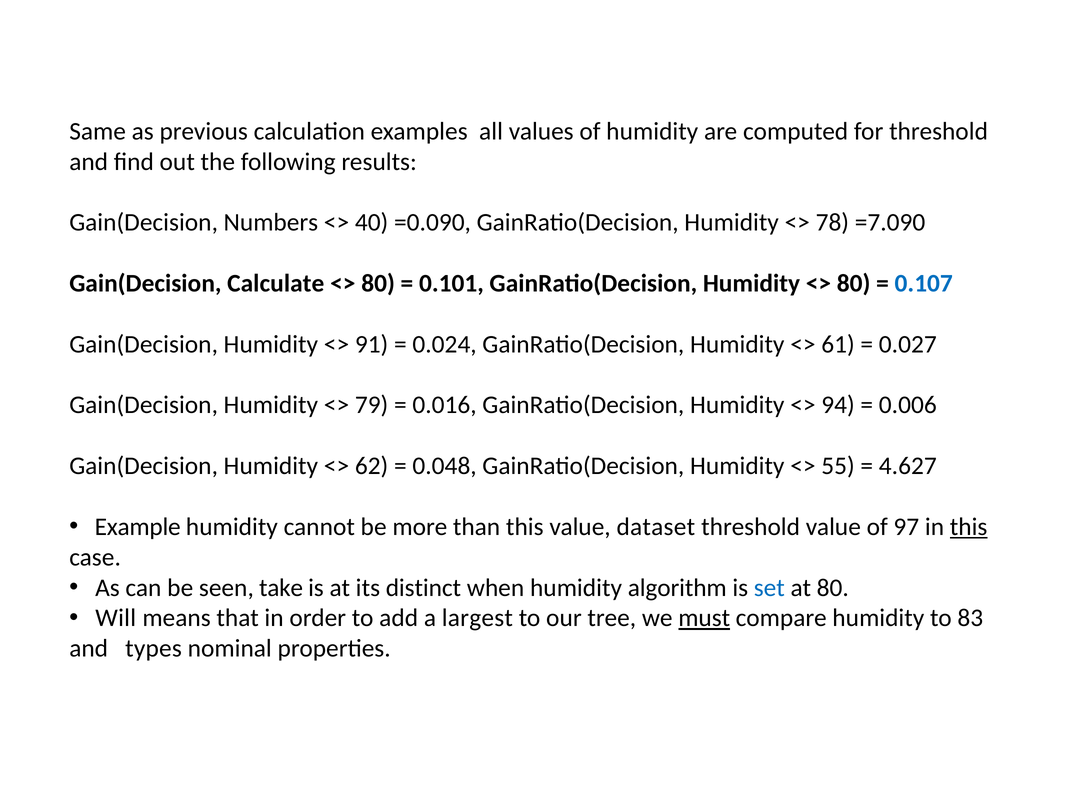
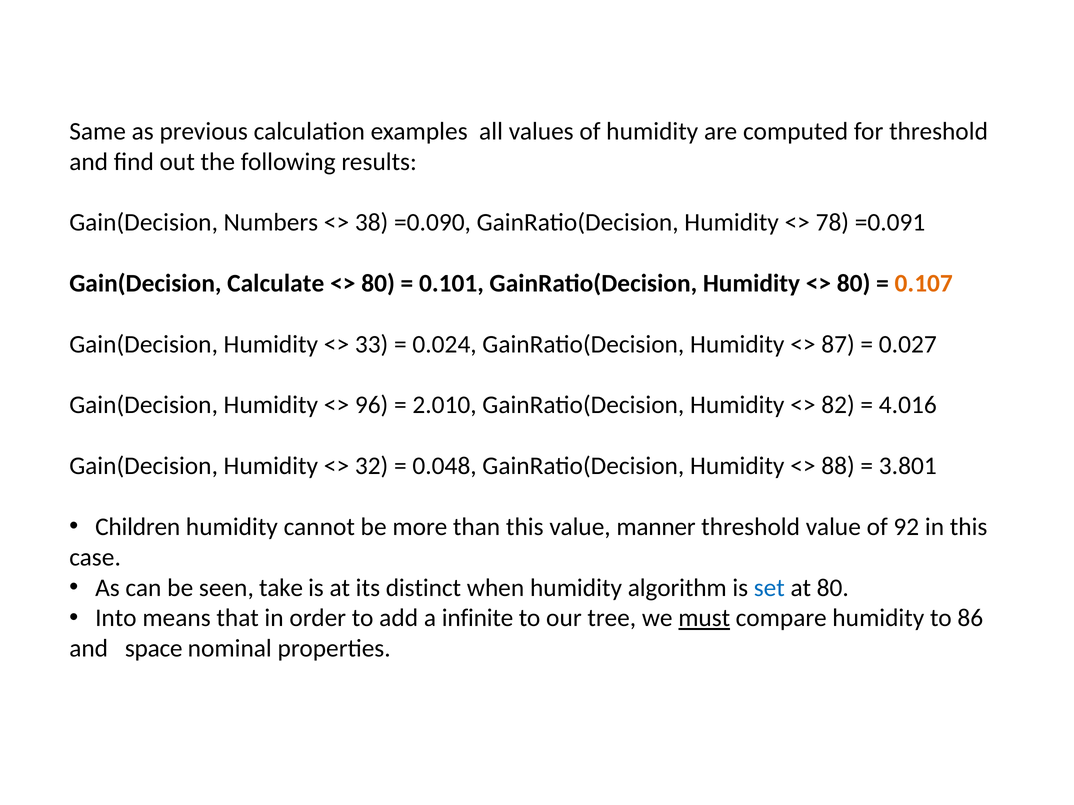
40: 40 -> 38 (372, 223)
=7.090: =7.090 -> =0.091 (890, 223)
0.107 colour: blue -> orange (924, 284)
91: 91 -> 33 (372, 344)
61: 61 -> 87 (838, 344)
79: 79 -> 96 (372, 405)
0.016: 0.016 -> 2.010 (445, 405)
94: 94 -> 82 (838, 405)
0.006: 0.006 -> 4.016 (908, 405)
62: 62 -> 32 (372, 466)
55: 55 -> 88 (838, 466)
4.627: 4.627 -> 3.801 (908, 466)
Example: Example -> Children (138, 527)
dataset: dataset -> manner (656, 527)
97: 97 -> 92 (906, 527)
this underline: present -> none (969, 527)
Will: Will -> Into (116, 618)
largest: largest -> infinite (478, 618)
83: 83 -> 86 (970, 618)
types: types -> space (154, 649)
